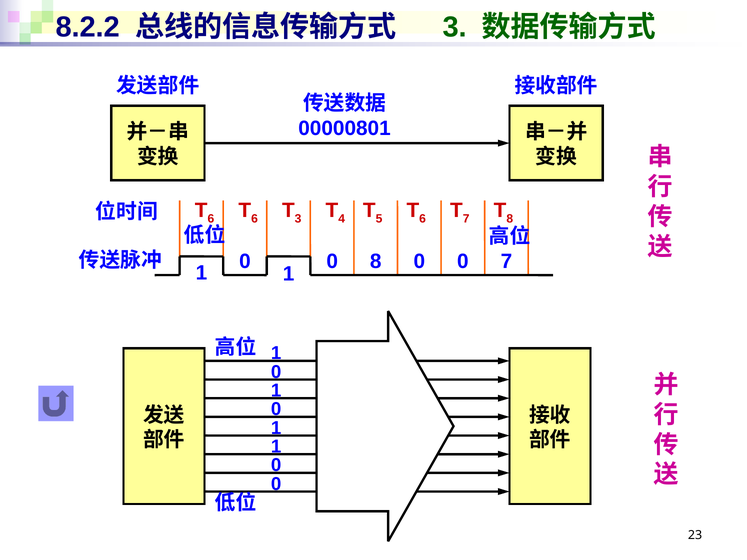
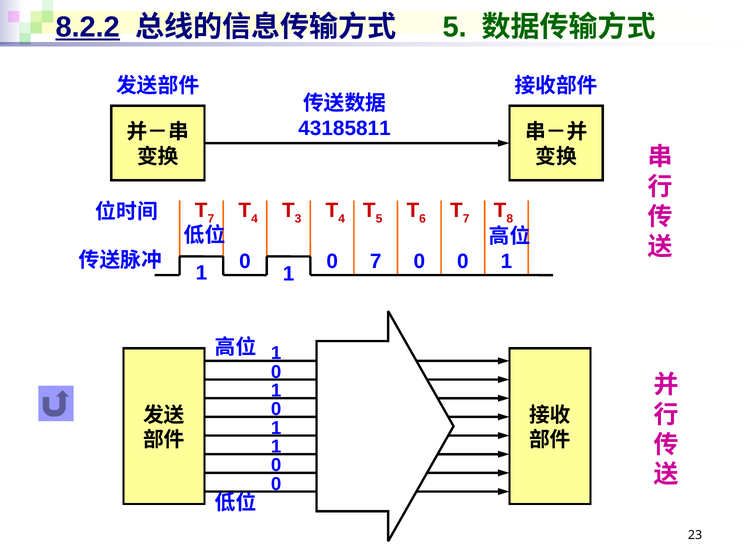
8.2.2 underline: none -> present (88, 27)
3: 3 -> 5 (455, 27)
00000801: 00000801 -> 43185811 (345, 128)
6: 6 -> 7 (211, 219)
6: 6 -> 4 (255, 219)
0 8: 8 -> 7 (376, 262)
0 0 7: 7 -> 1 (506, 262)
